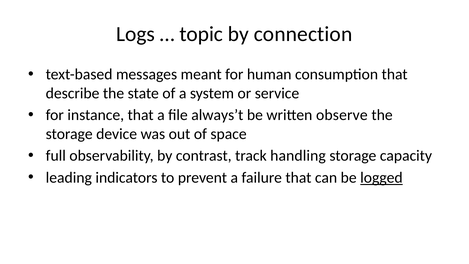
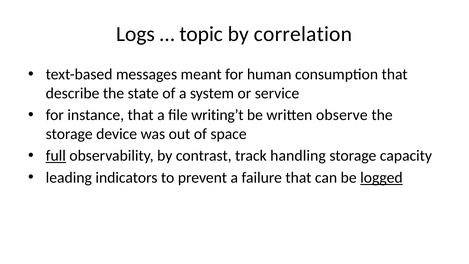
connection: connection -> correlation (303, 34)
always’t: always’t -> writing’t (217, 115)
full underline: none -> present (56, 156)
